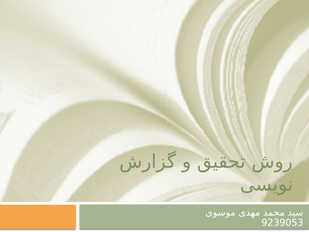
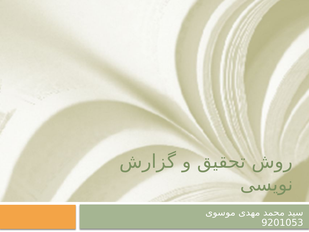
9239053: 9239053 -> 9201053 (282, 222)
